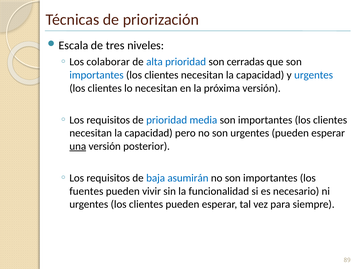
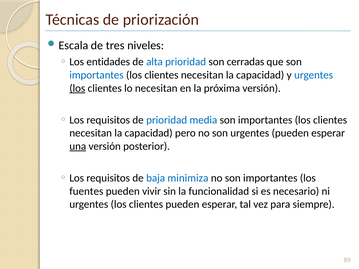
colaborar: colaborar -> entidades (108, 62)
los underline: none -> present (77, 88)
asumirán: asumirán -> minimiza (188, 178)
